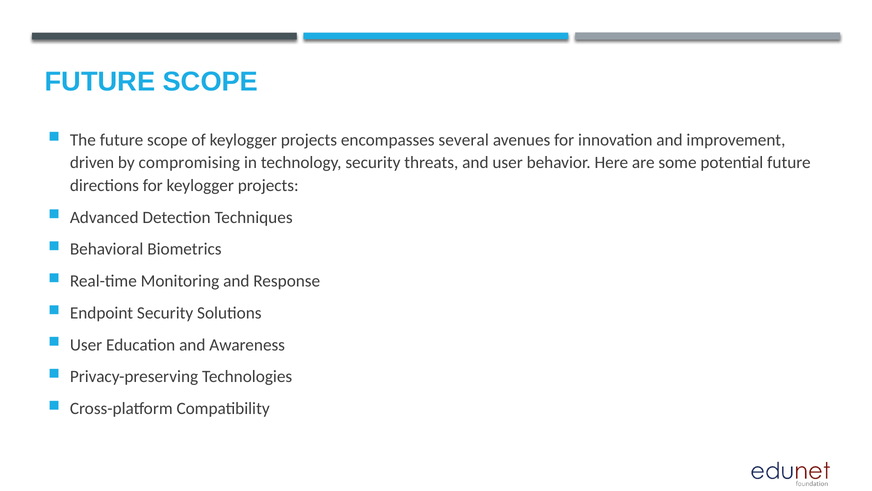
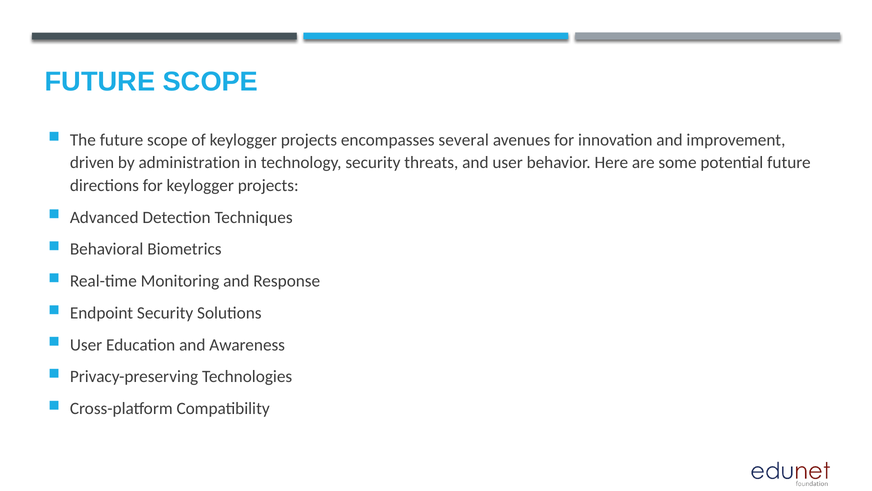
compromising: compromising -> administration (189, 163)
